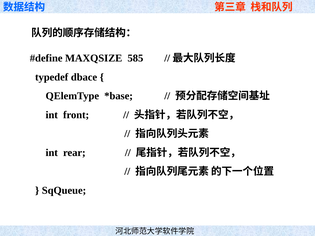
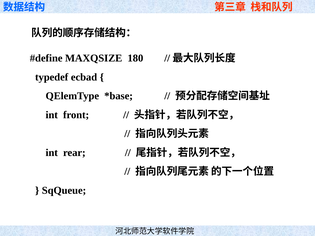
585: 585 -> 180 (135, 58)
dbace: dbace -> ecbad (84, 77)
